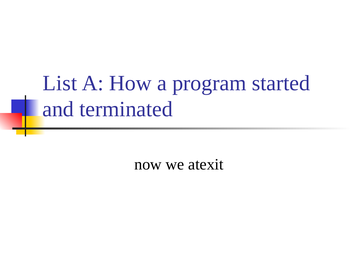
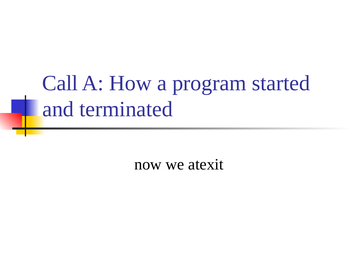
List: List -> Call (60, 83)
